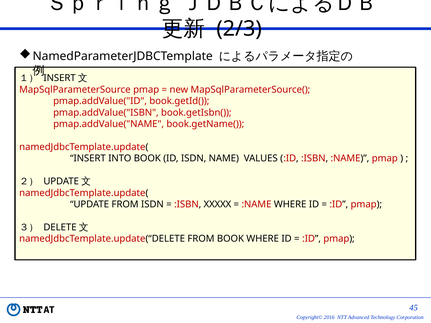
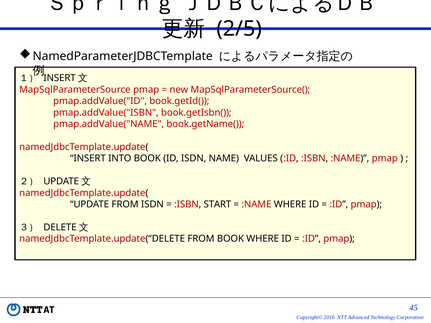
2/3: 2/3 -> 2/5 (239, 29)
XXXXX: XXXXX -> START (217, 205)
